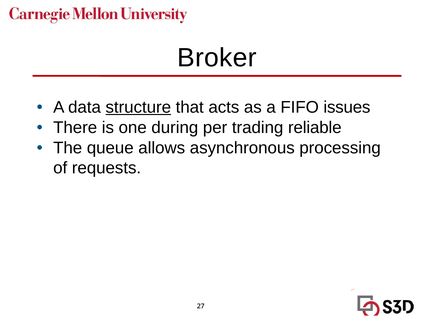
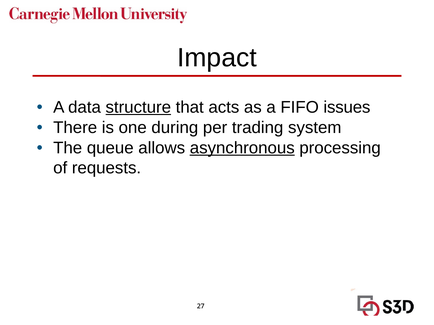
Broker: Broker -> Impact (217, 58)
reliable: reliable -> system (315, 128)
asynchronous underline: none -> present (242, 148)
